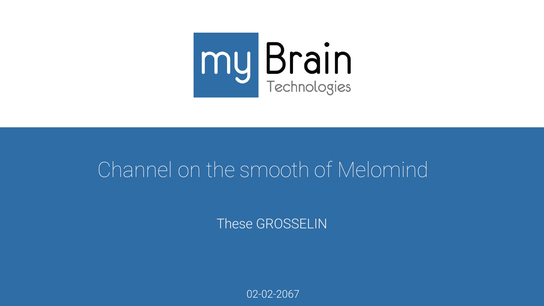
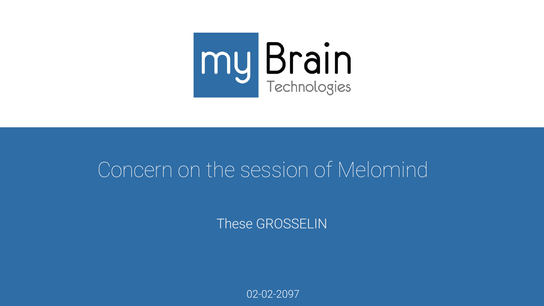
Channel: Channel -> Concern (135, 170)
smooth: smooth -> session (275, 170)
02-02-2067: 02-02-2067 -> 02-02-2097 (273, 294)
